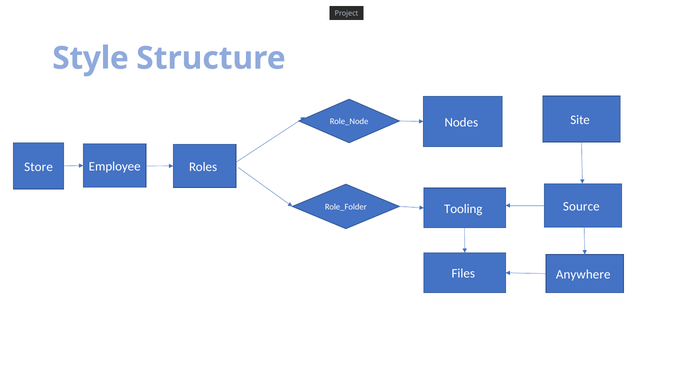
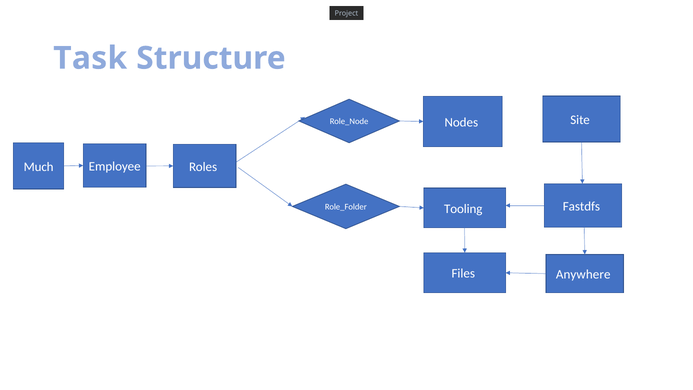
Style: Style -> Task (90, 58)
Store: Store -> Much (39, 167)
Source: Source -> Fastdfs (581, 206)
